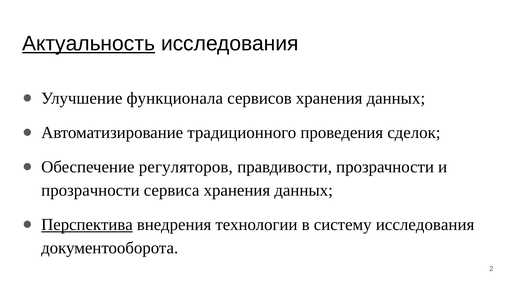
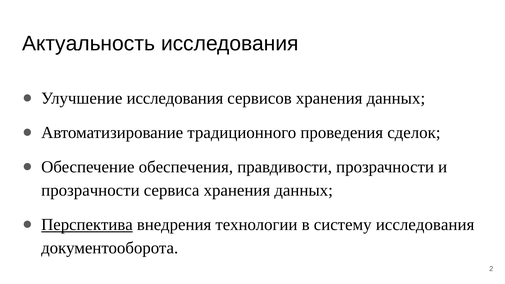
Актуальность underline: present -> none (89, 44)
Улучшение функционала: функционала -> исследования (175, 98)
регуляторов: регуляторов -> обеспечения (186, 167)
